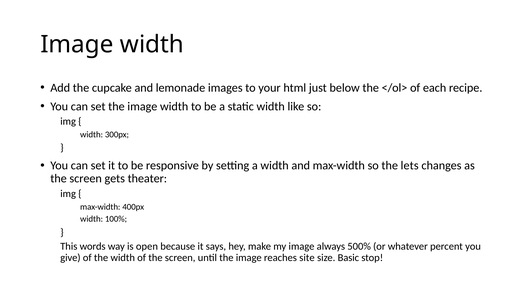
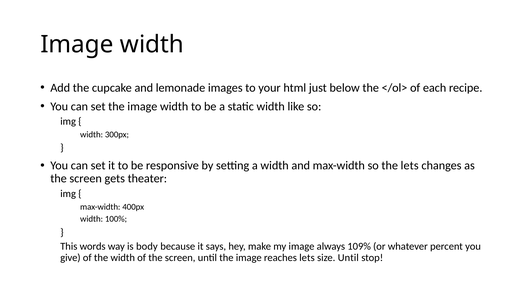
open: open -> body (147, 246)
500%: 500% -> 109% (359, 246)
reaches site: site -> lets (307, 258)
size Basic: Basic -> Until (348, 258)
